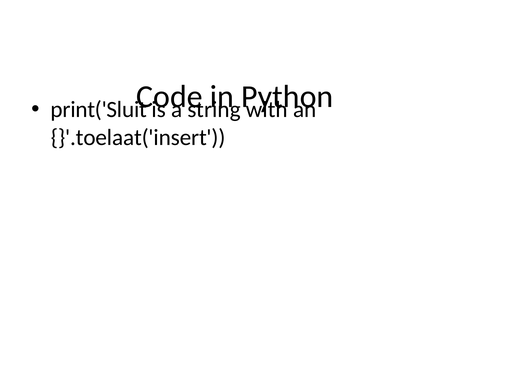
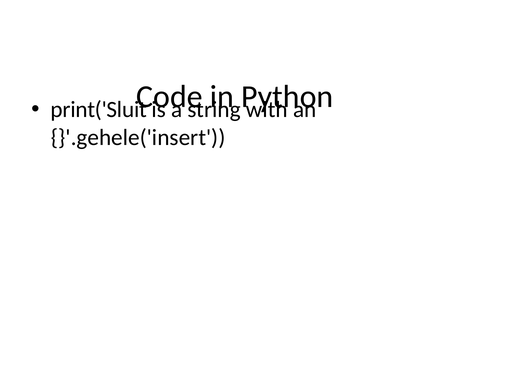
}'.toelaat('insert: }'.toelaat('insert -> }'.gehele('insert (138, 137)
